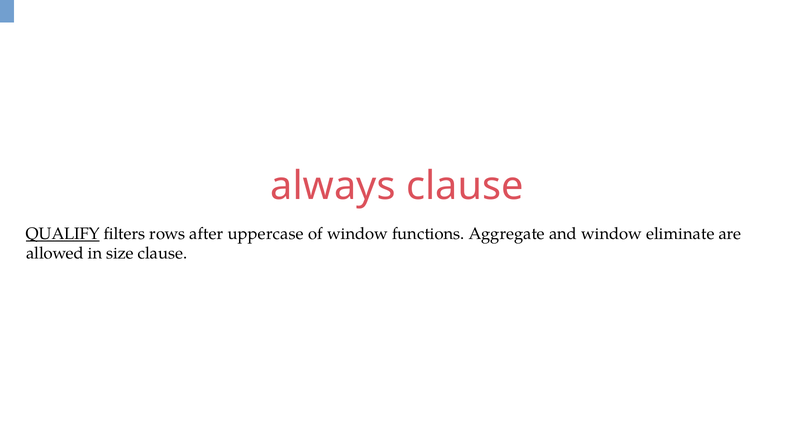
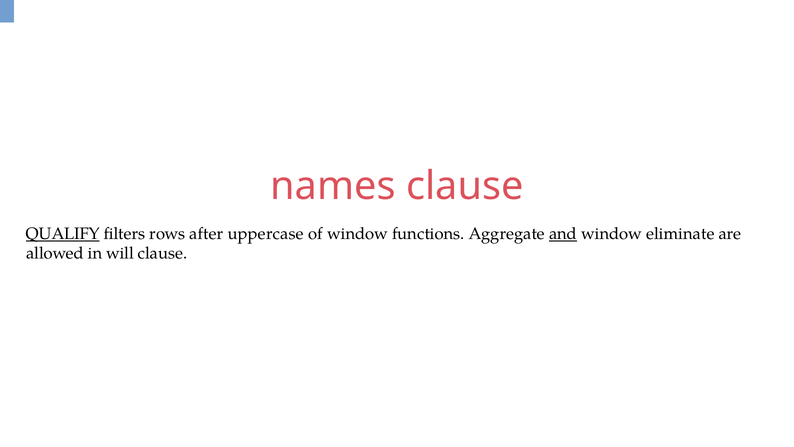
always: always -> names (333, 186)
and underline: none -> present (563, 233)
size: size -> will (120, 253)
